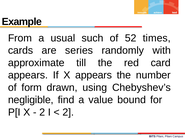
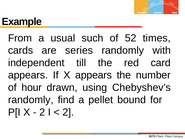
approximate: approximate -> independent (36, 63)
form: form -> hour (32, 87)
negligible: negligible -> randomly (31, 100)
value: value -> pellet (101, 100)
